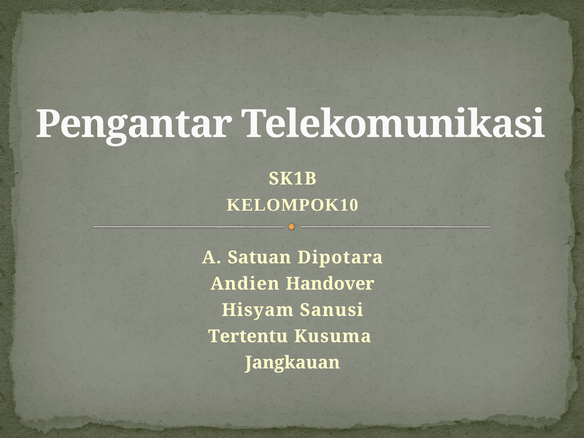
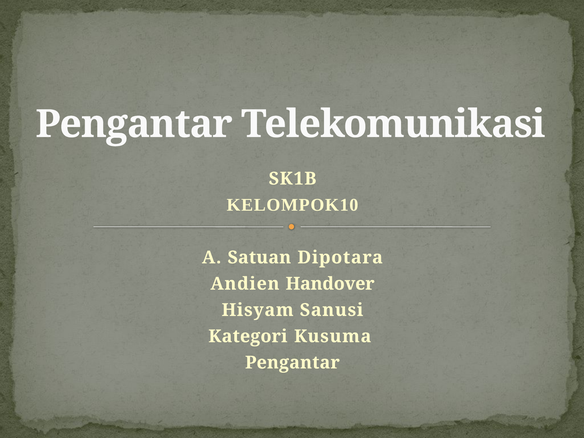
Tertentu: Tertentu -> Kategori (248, 336)
Jangkauan: Jangkauan -> Pengantar (292, 363)
